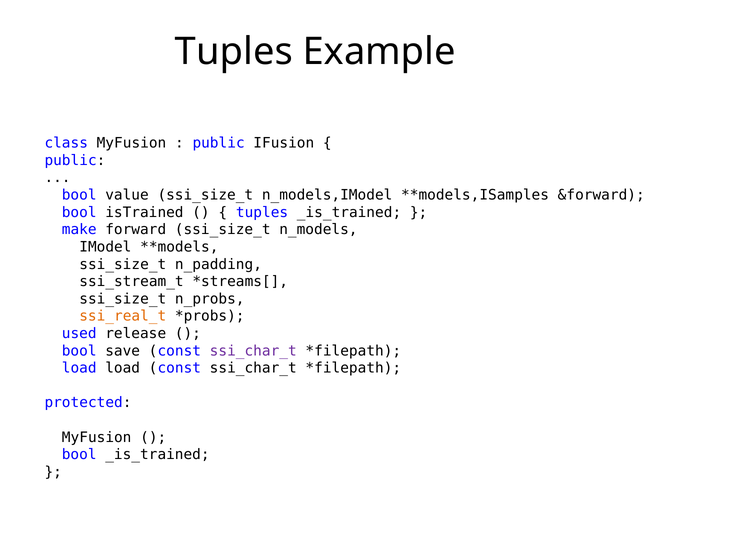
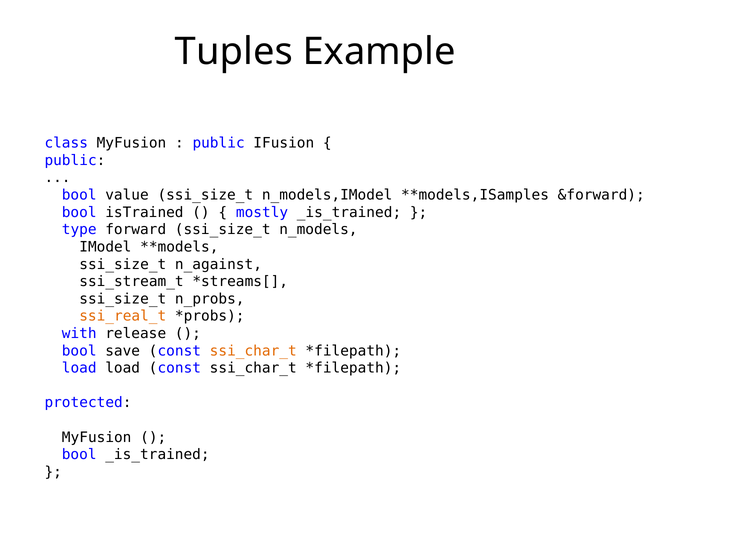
tuples: tuples -> mostly (262, 213)
make: make -> type (79, 230)
n_padding: n_padding -> n_against (218, 264)
used: used -> with (79, 334)
ssi_char_t colour: purple -> orange (253, 351)
